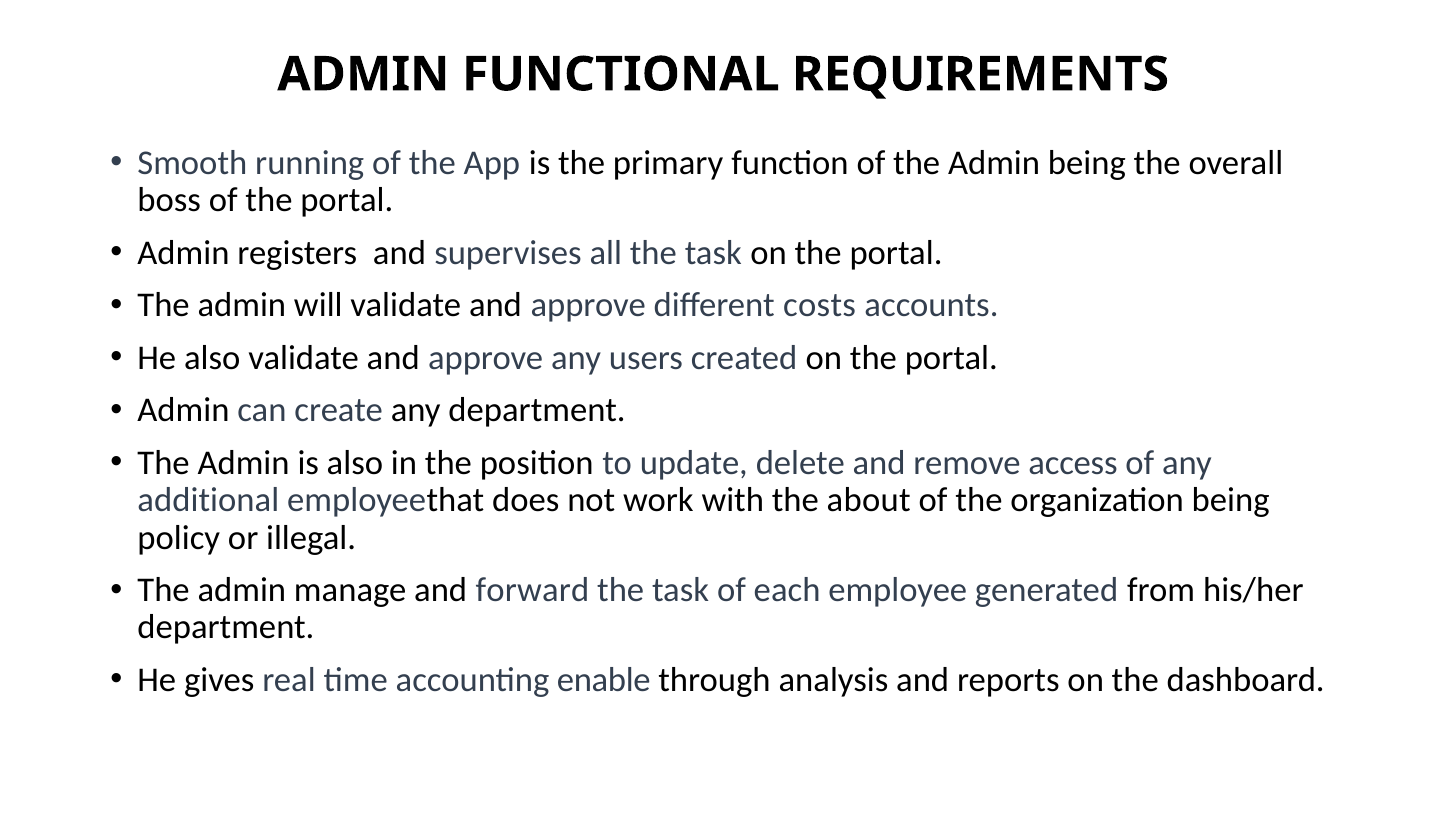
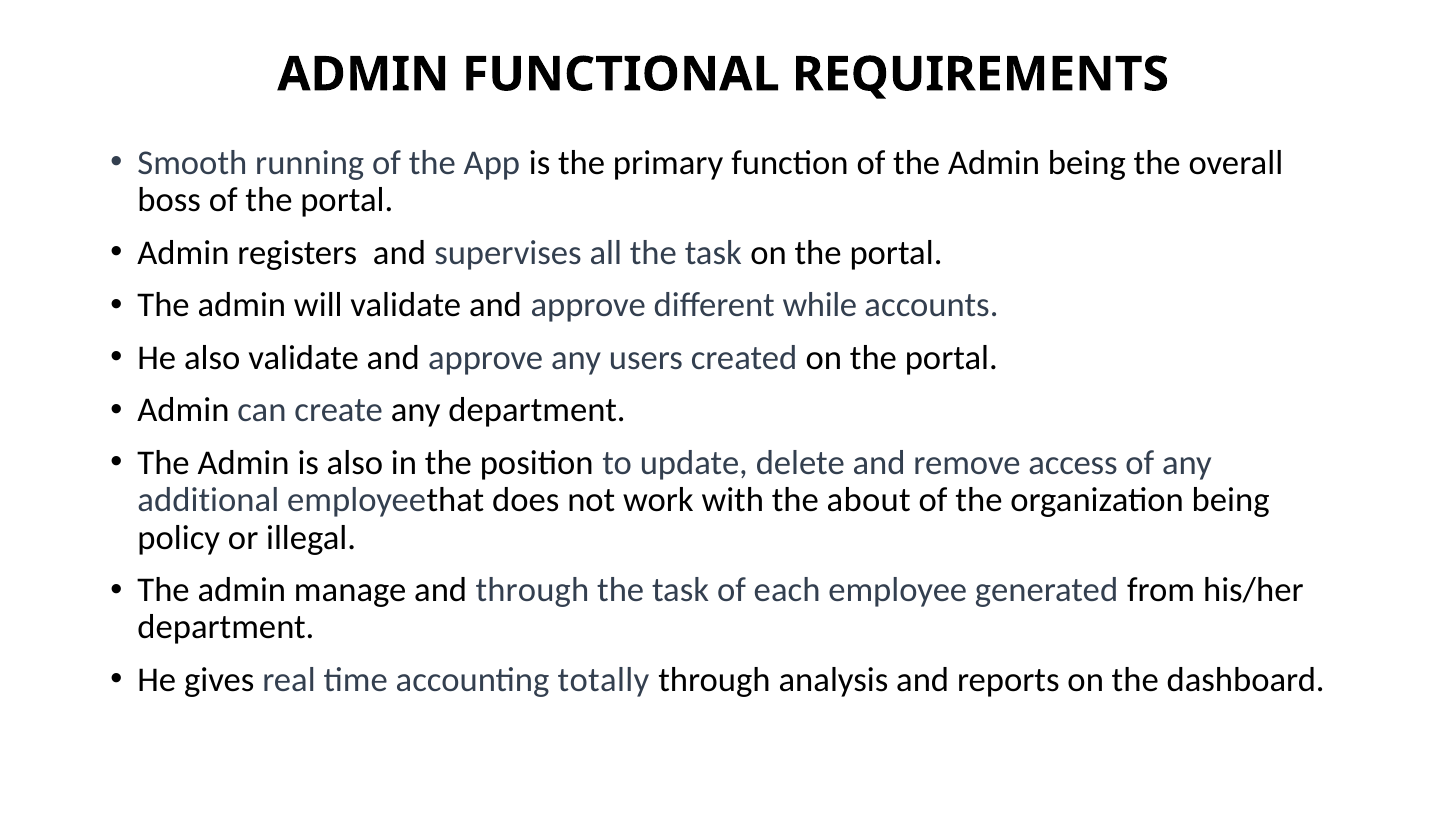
costs: costs -> while (820, 305)
and forward: forward -> through (532, 590)
enable: enable -> totally (603, 680)
